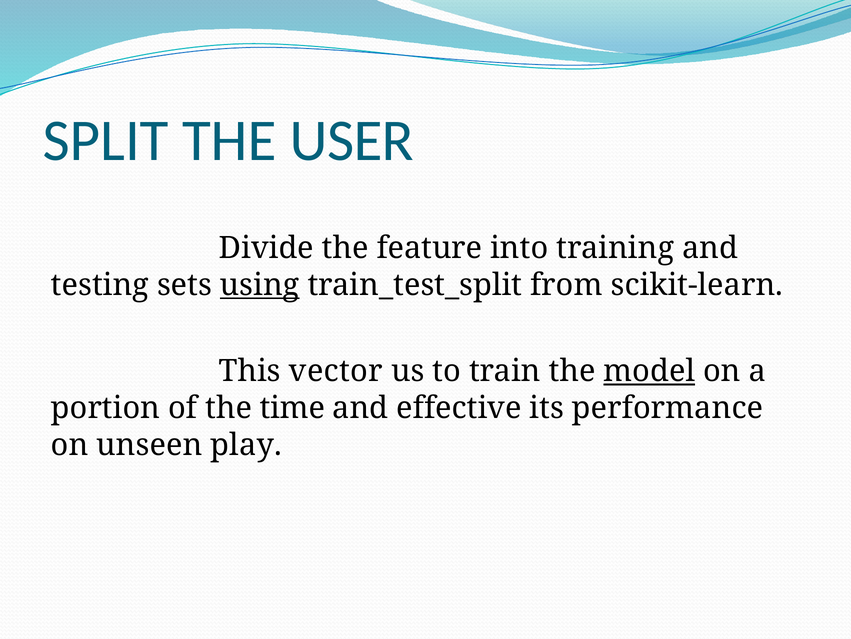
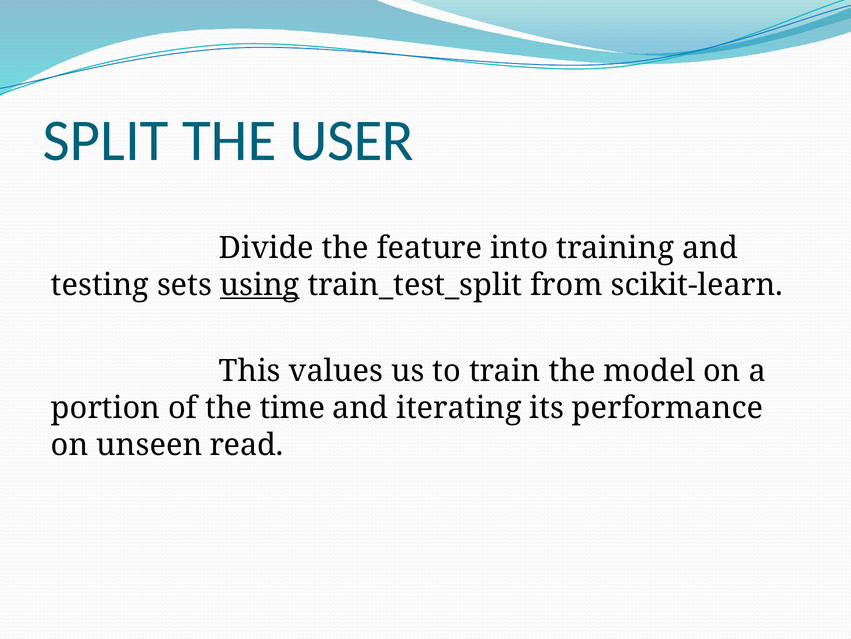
vector: vector -> values (336, 371)
model underline: present -> none (649, 371)
effective: effective -> iterating (459, 408)
play: play -> read (246, 444)
